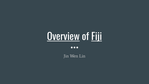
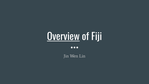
Fiji underline: present -> none (97, 37)
